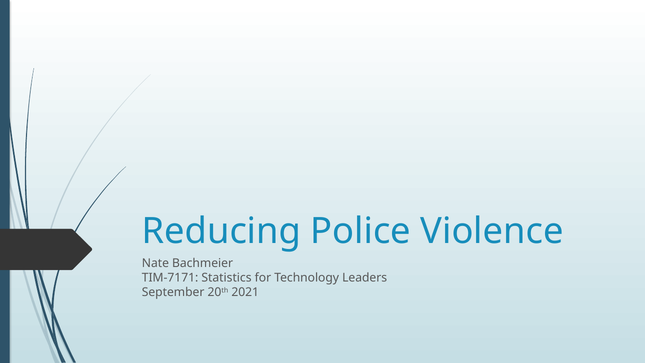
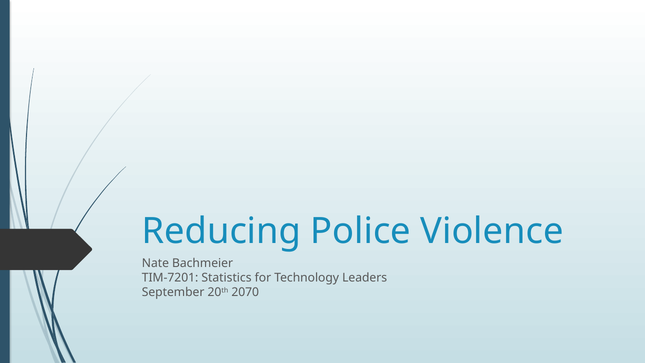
TIM-7171: TIM-7171 -> TIM-7201 (170, 278)
2021: 2021 -> 2070 (245, 292)
